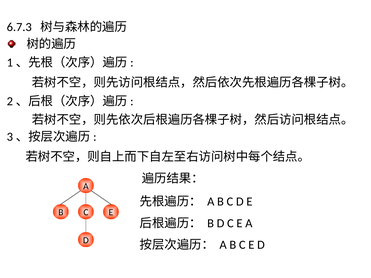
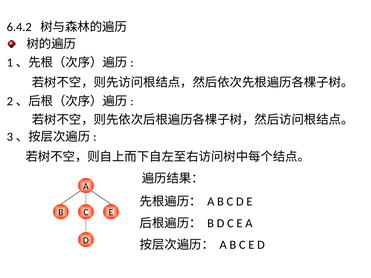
6.7.3: 6.7.3 -> 6.4.2 (19, 27)
